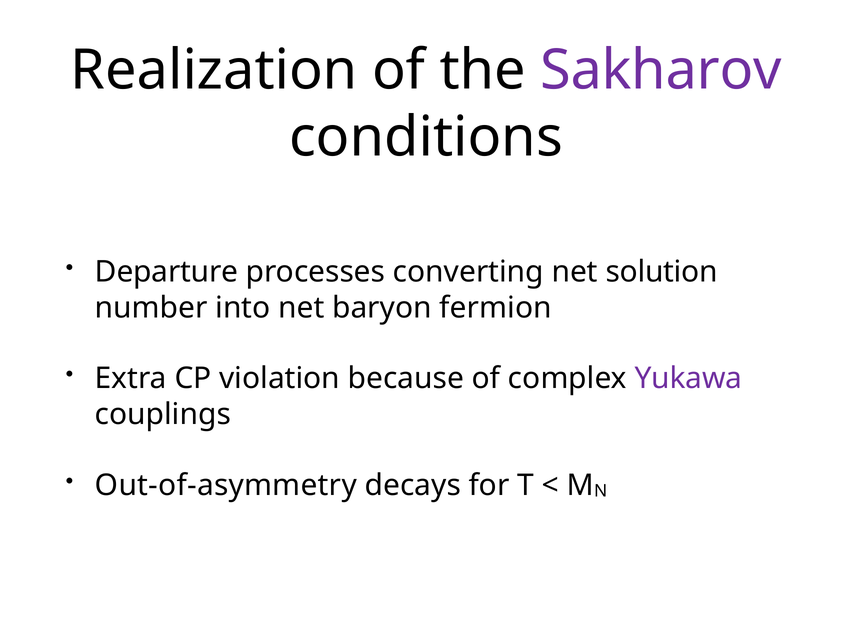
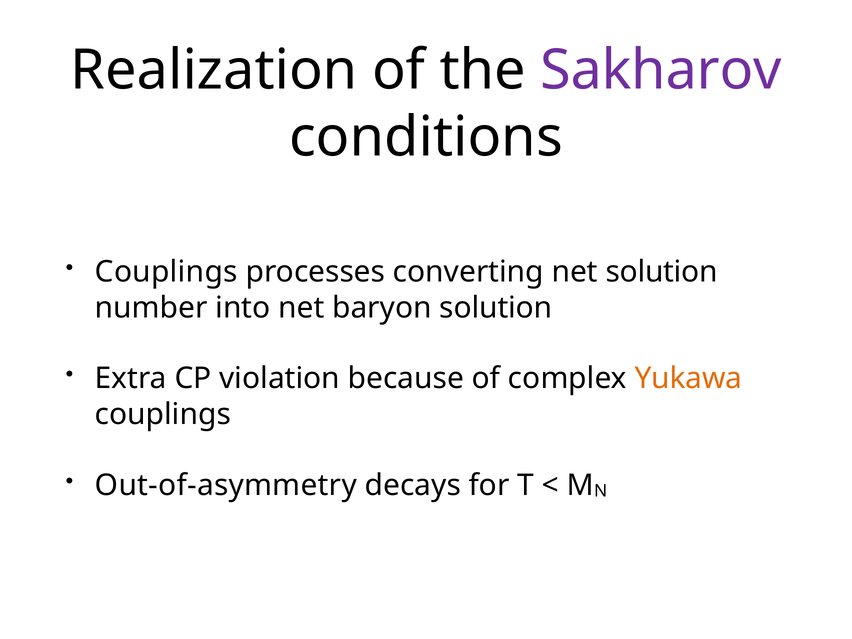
Departure: Departure -> Couplings (166, 272)
baryon fermion: fermion -> solution (496, 308)
Yukawa colour: purple -> orange (688, 379)
